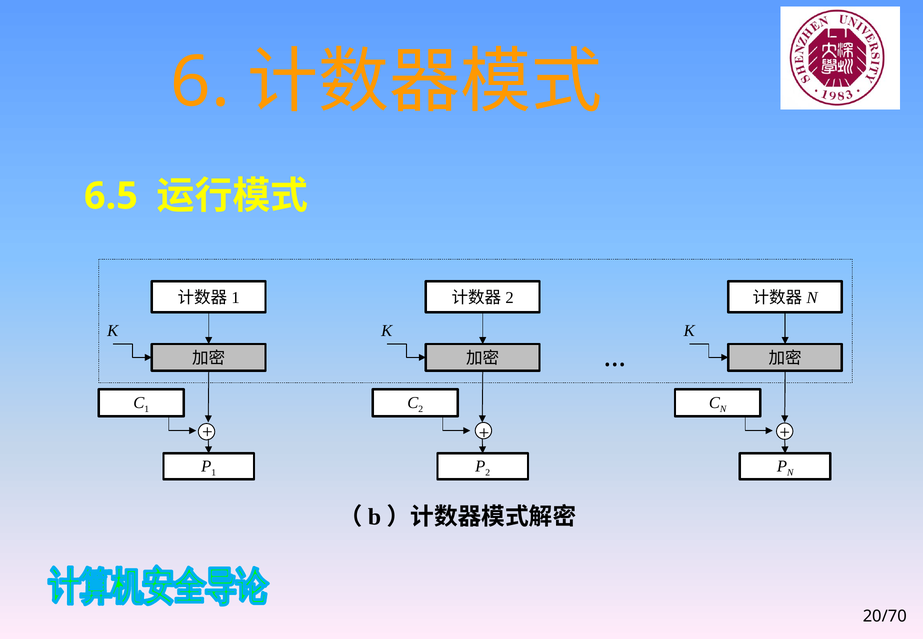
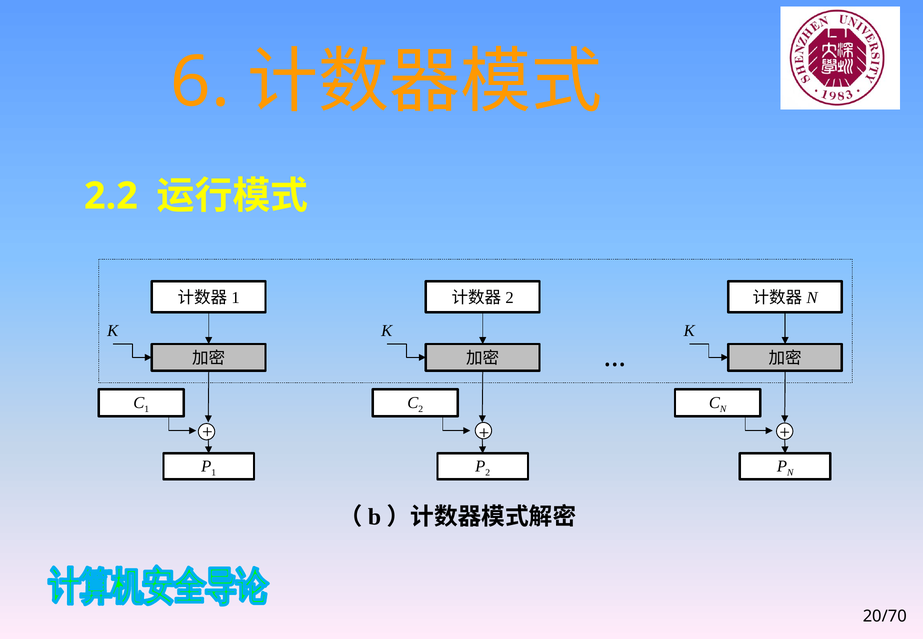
6.5: 6.5 -> 2.2 (111, 196)
